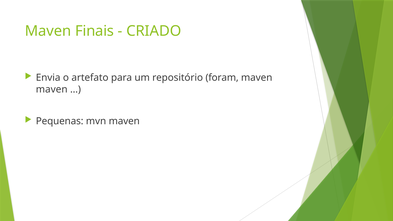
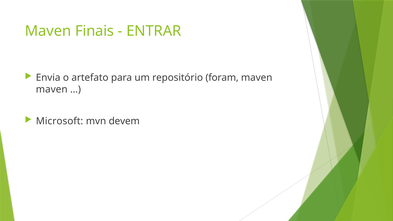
CRIADO: CRIADO -> ENTRAR (154, 31)
Pequenas: Pequenas -> Microsoft (60, 121)
mvn maven: maven -> devem (124, 121)
